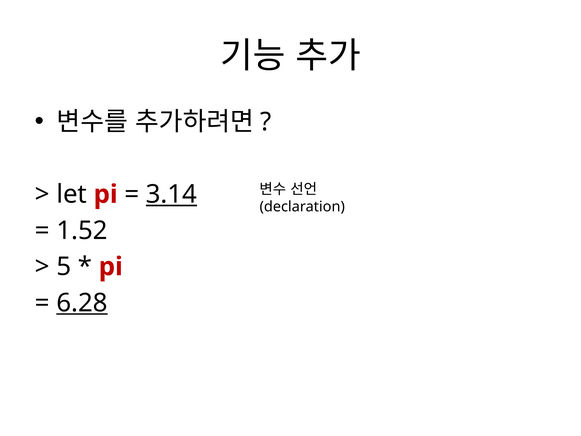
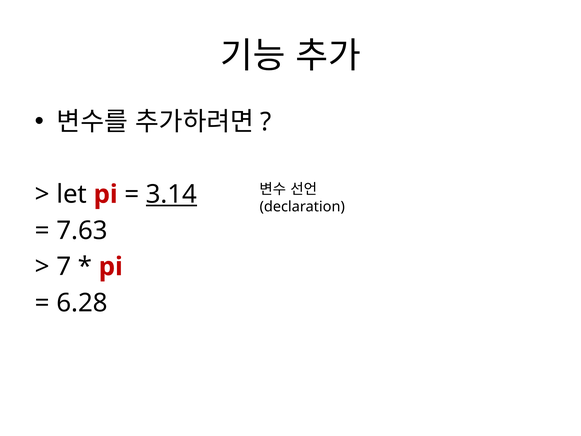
1.52: 1.52 -> 7.63 (82, 230)
5: 5 -> 7 (64, 267)
6.28 underline: present -> none (82, 303)
